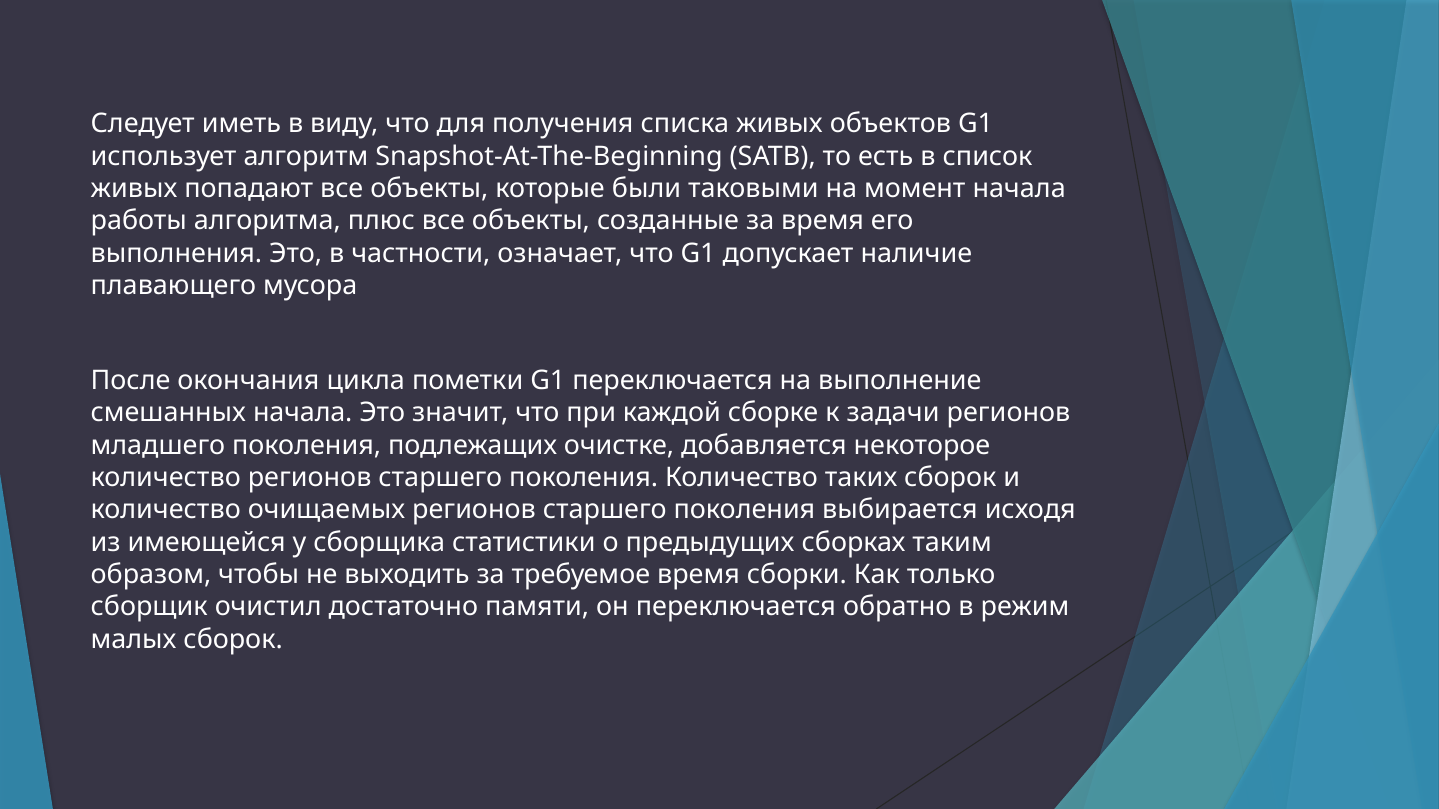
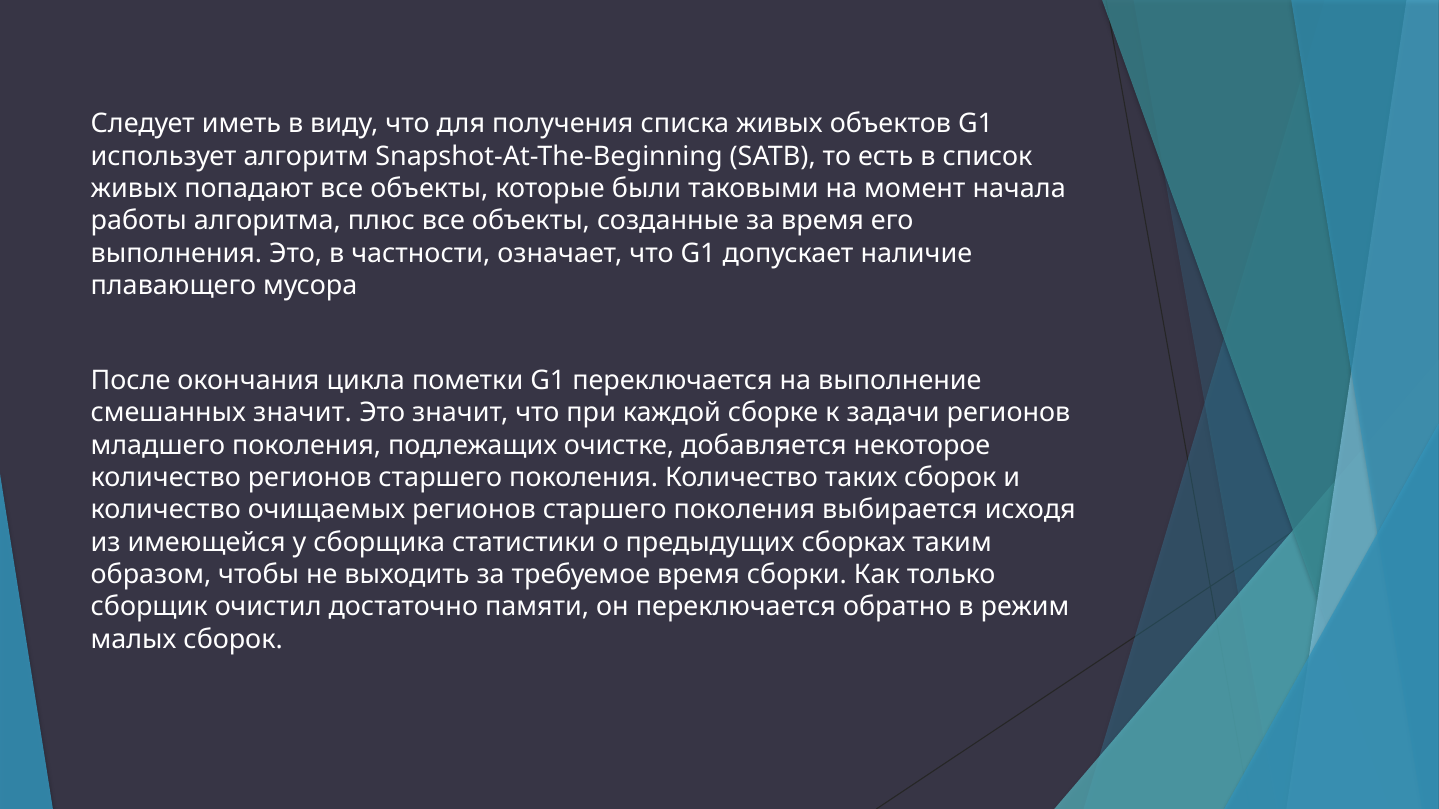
смешанных начала: начала -> значит (303, 413)
